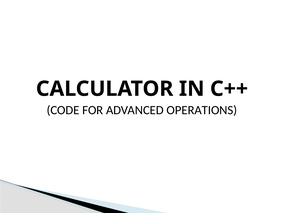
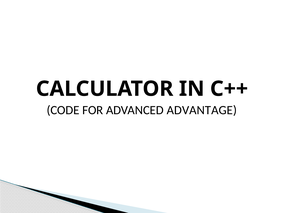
OPERATIONS: OPERATIONS -> ADVANTAGE (202, 110)
